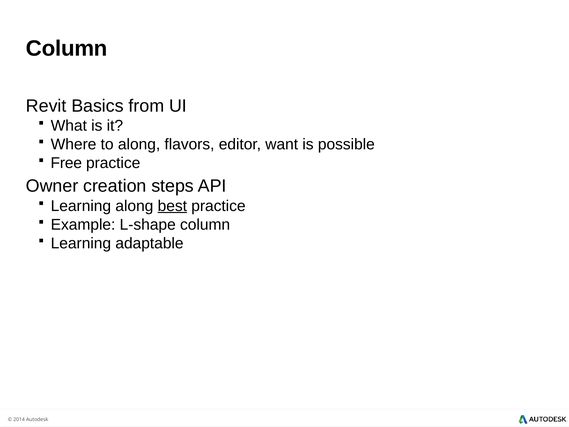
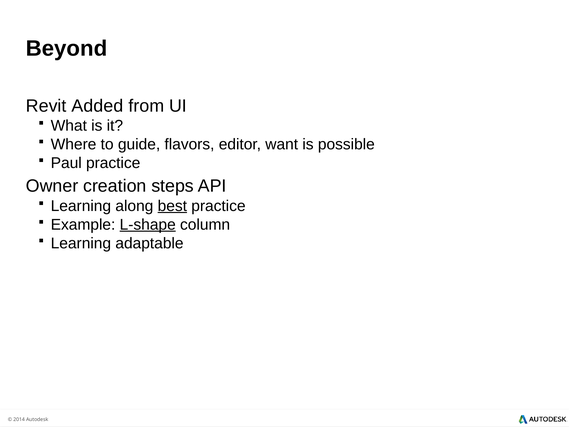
Column: Column -> Beyond (67, 48)
Basics: Basics -> Added (97, 106)
to along: along -> guide (139, 144)
Free: Free -> Paul (66, 163)
L-shape underline: none -> present (148, 224)
